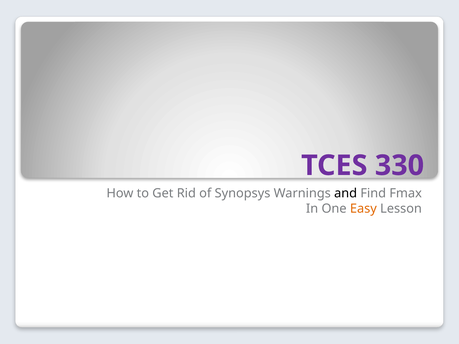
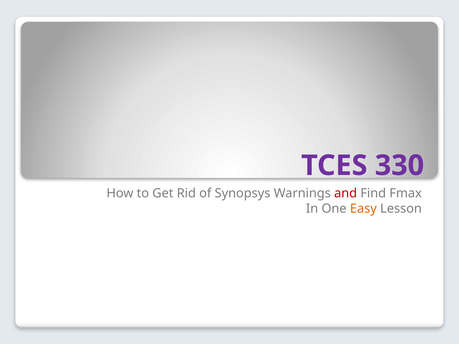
and colour: black -> red (346, 194)
